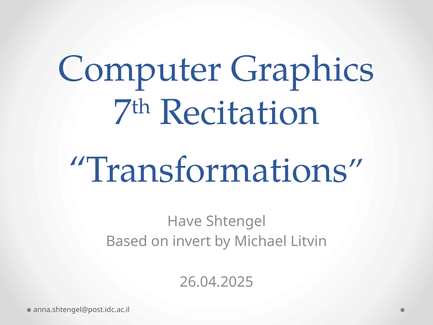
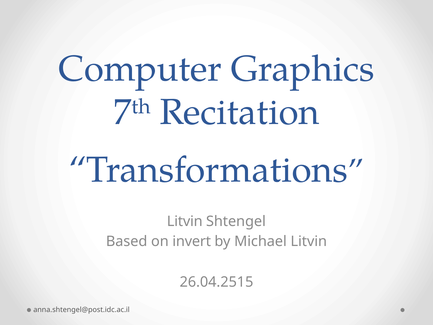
Have: Have -> Litvin (185, 221)
26.04.2025: 26.04.2025 -> 26.04.2515 (216, 282)
